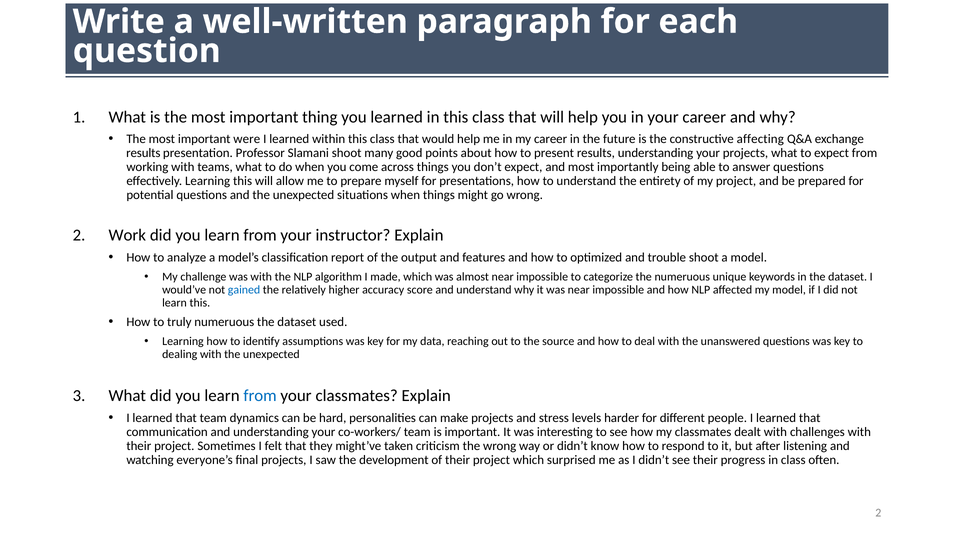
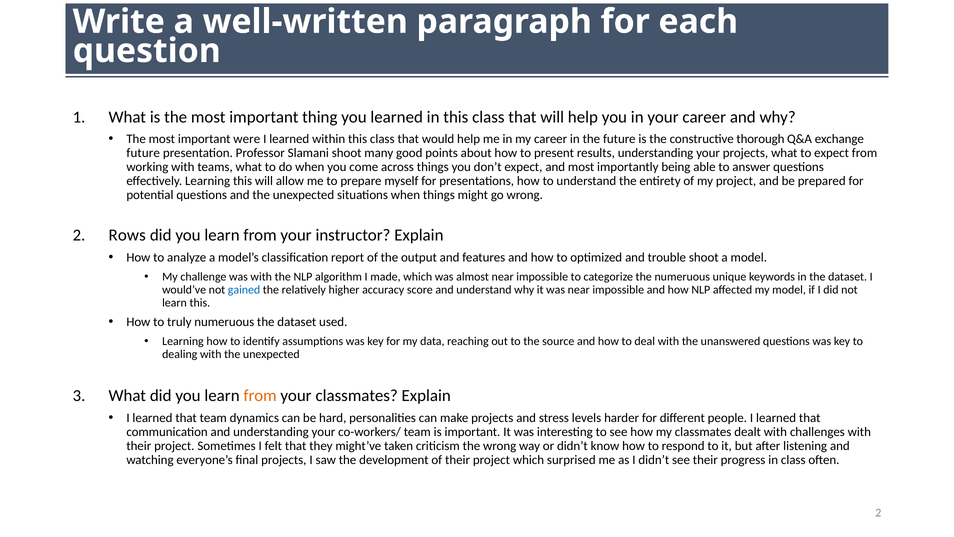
affecting: affecting -> thorough (760, 139)
results: results -> future (143, 153)
Work: Work -> Rows (127, 235)
from colour: blue -> orange (260, 395)
